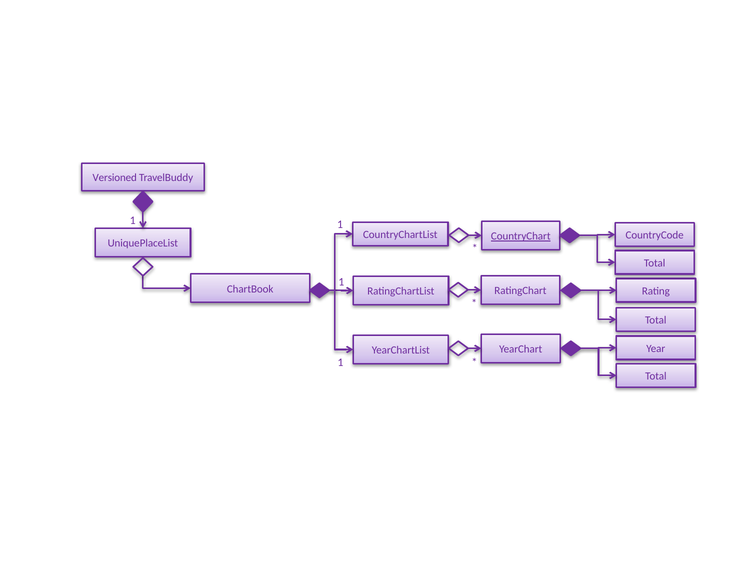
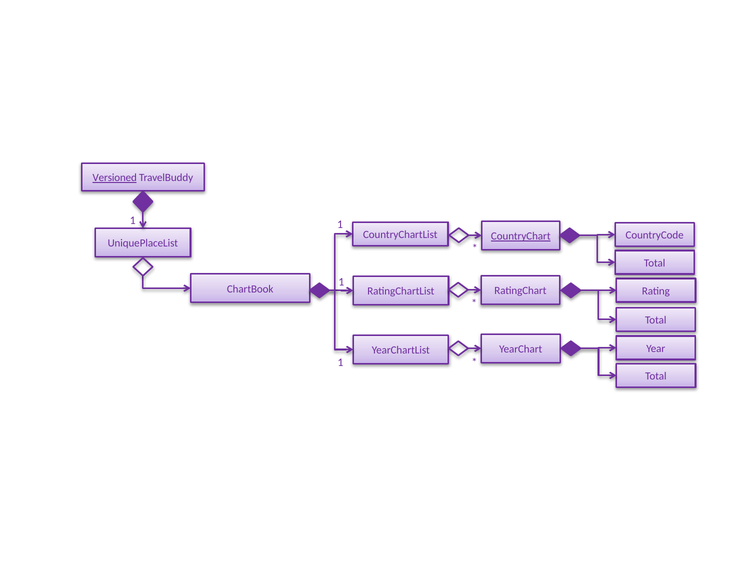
Versioned underline: none -> present (115, 178)
